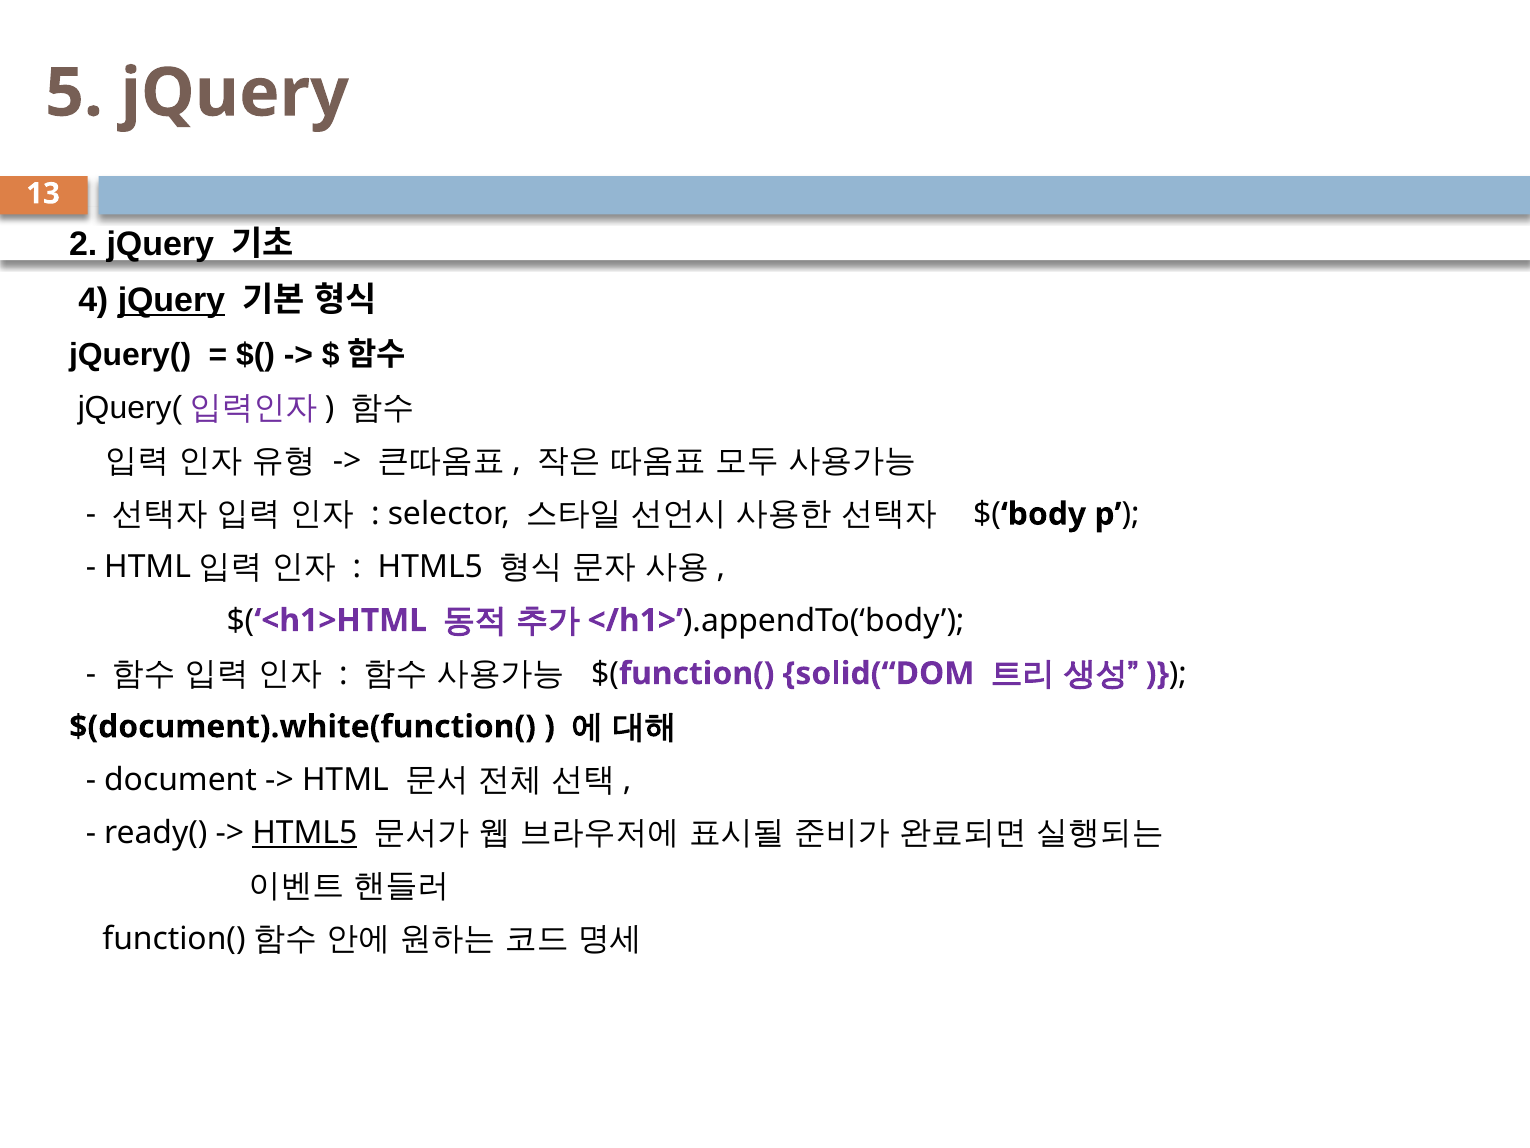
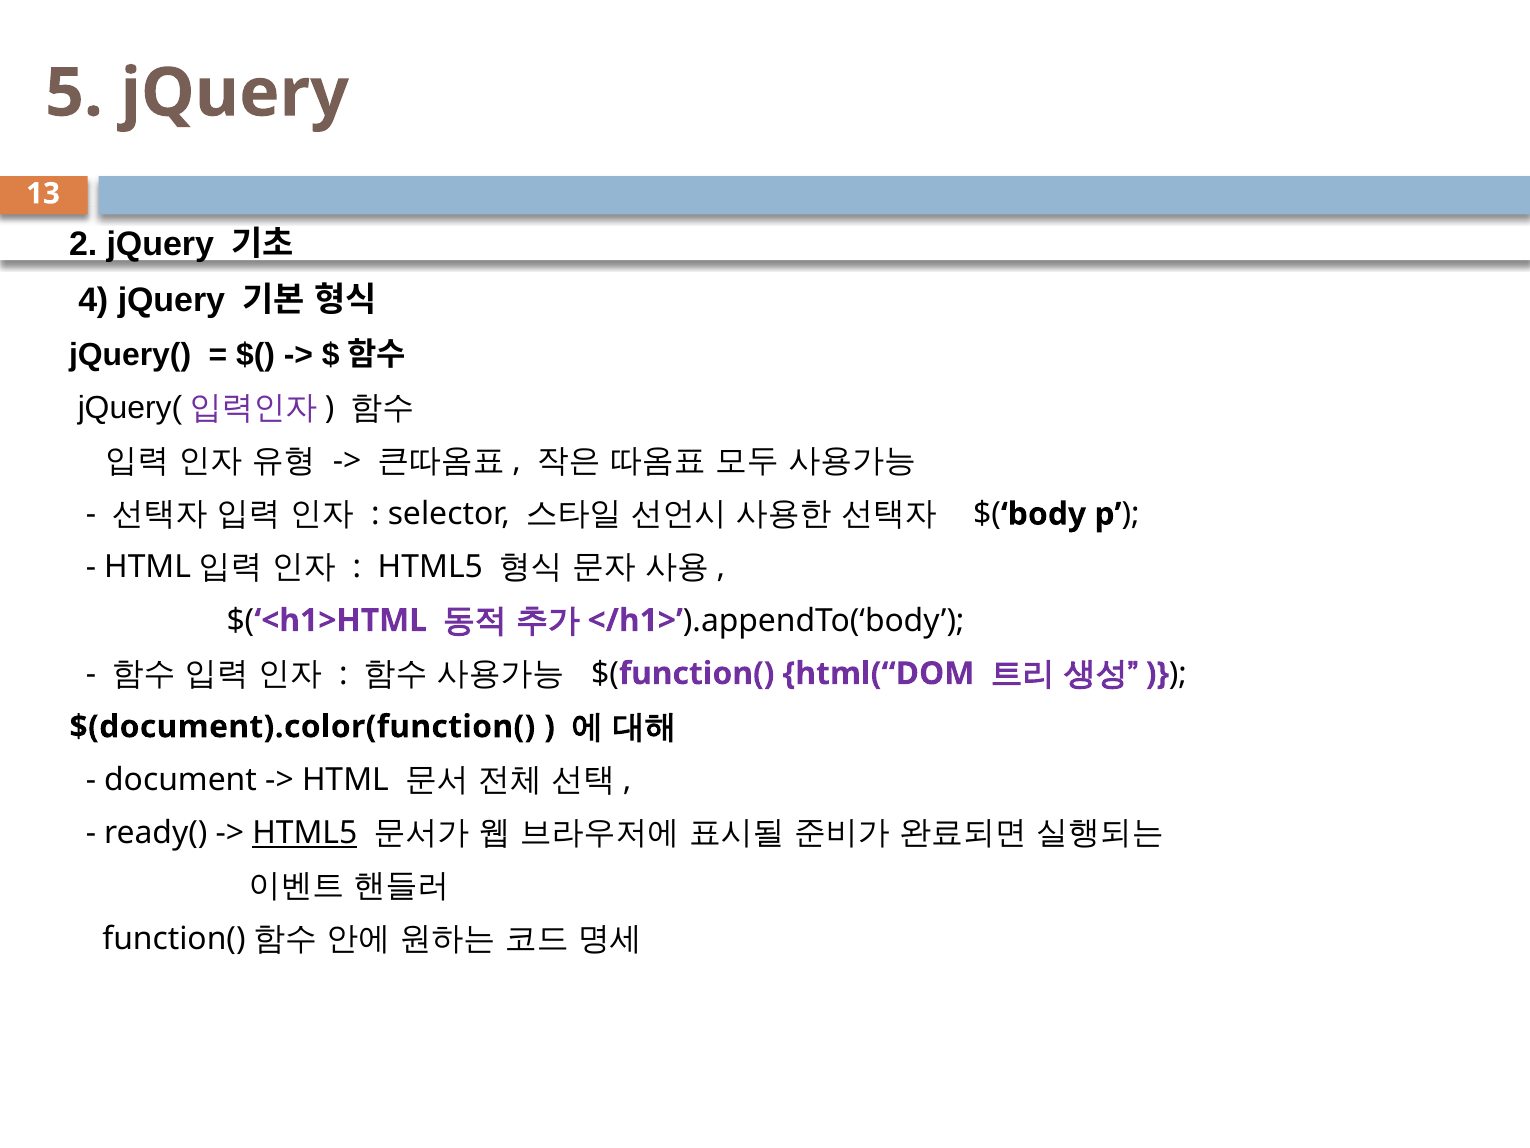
jQuery underline: present -> none (171, 300)
solid(“DOM: solid(“DOM -> html(“DOM (879, 673)
$(document).white(function(: $(document).white(function( -> $(document).color(function( (302, 726)
